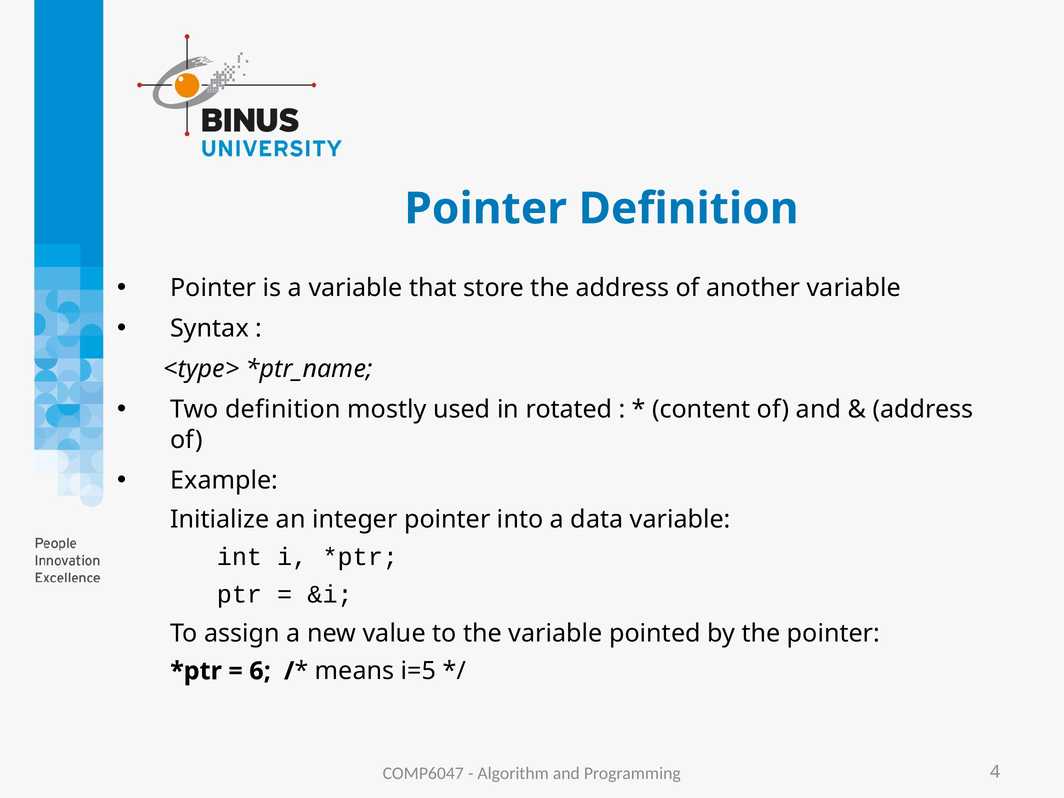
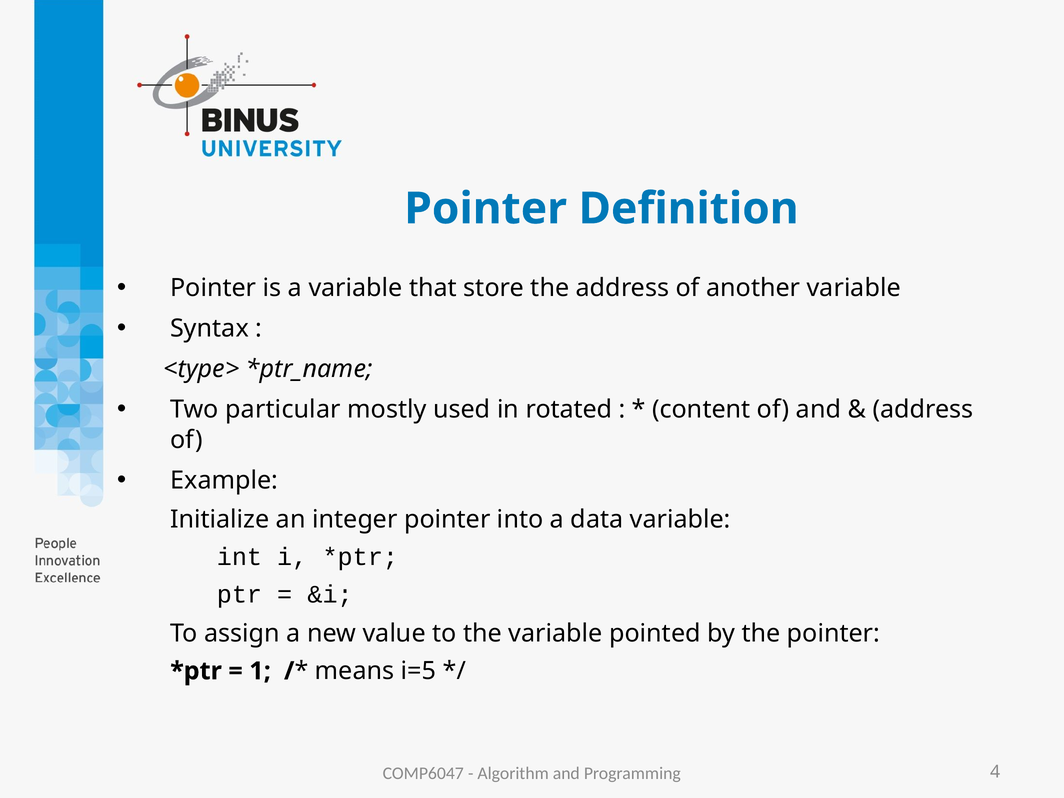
Two definition: definition -> particular (283, 410)
6: 6 -> 1 (260, 671)
